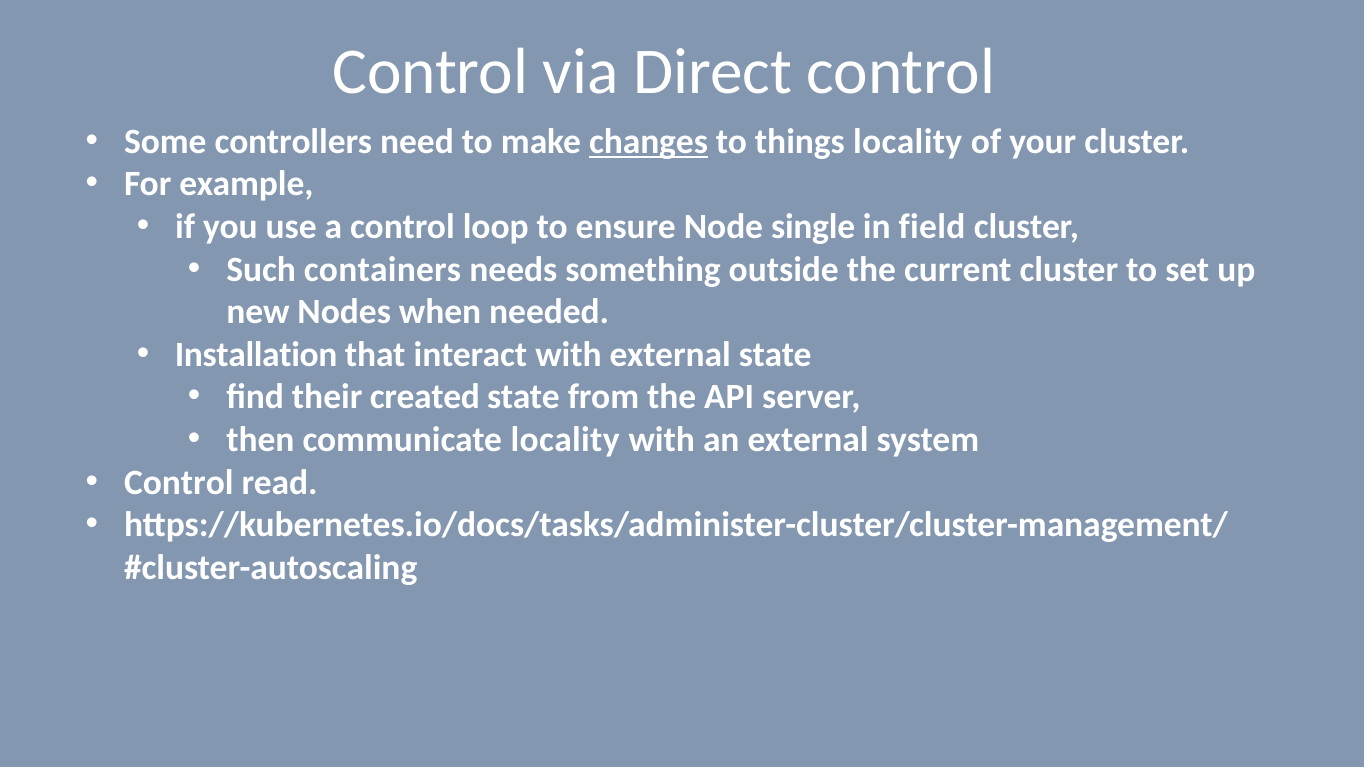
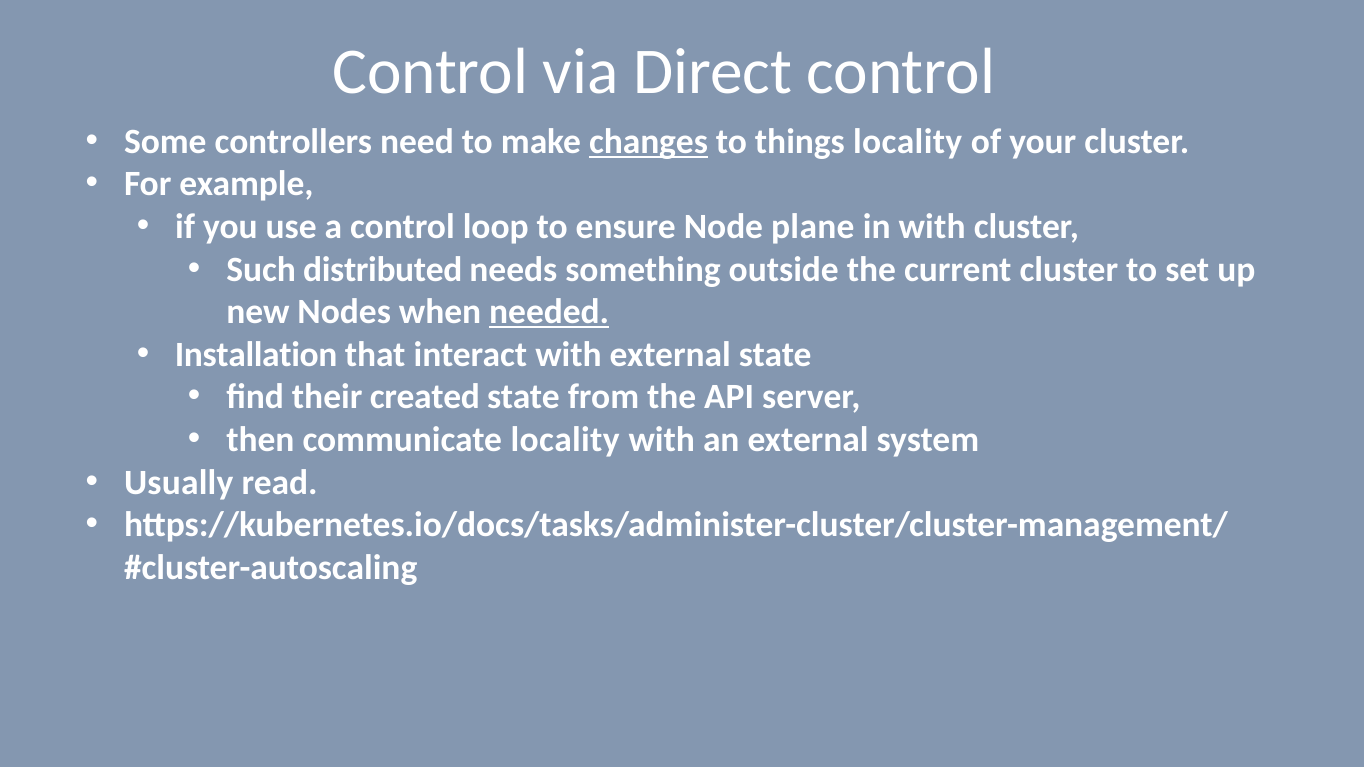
single: single -> plane (813, 227)
in field: field -> with (932, 227)
containers: containers -> distributed (383, 269)
needed underline: none -> present (549, 312)
Control: Control -> Usually (179, 483)
